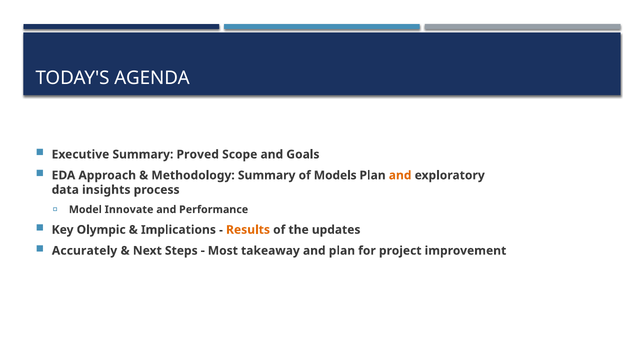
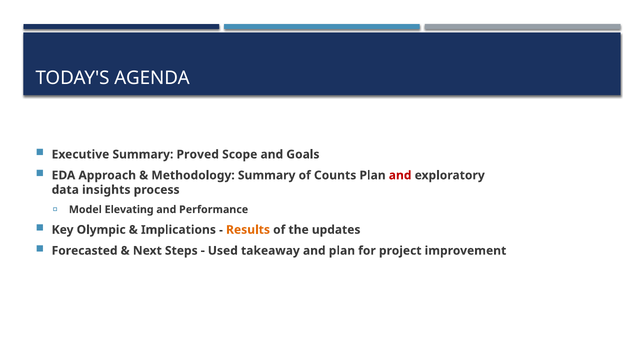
Models: Models -> Counts (335, 175)
and colour: orange -> red (400, 175)
Innovate: Innovate -> Elevating (129, 210)
Accurately: Accurately -> Forecasted (85, 251)
Most: Most -> Used (223, 251)
